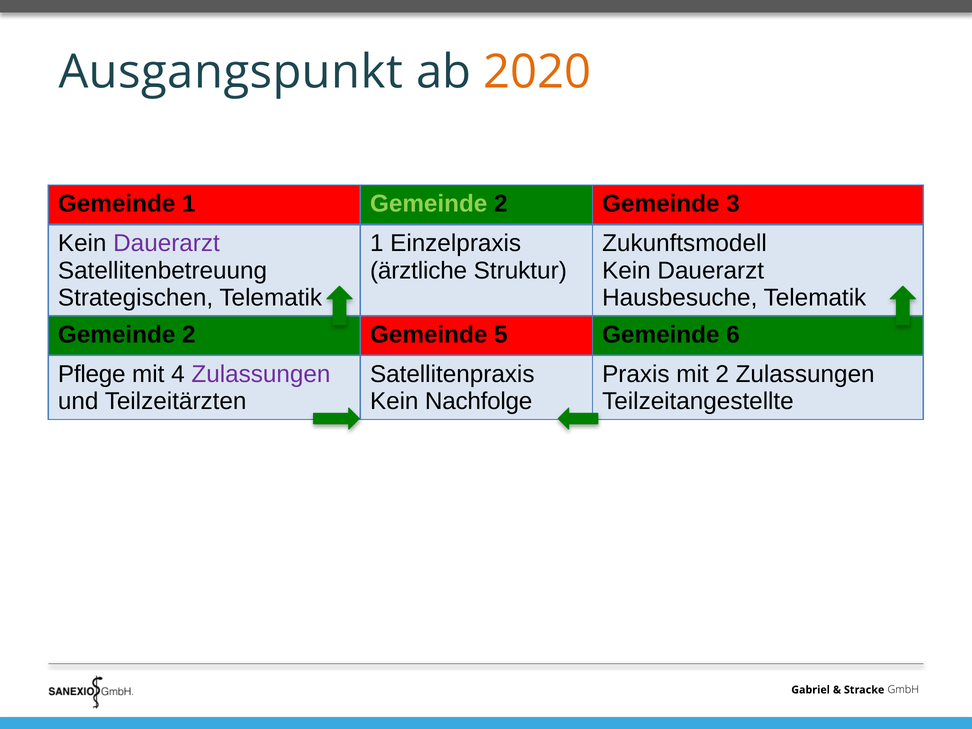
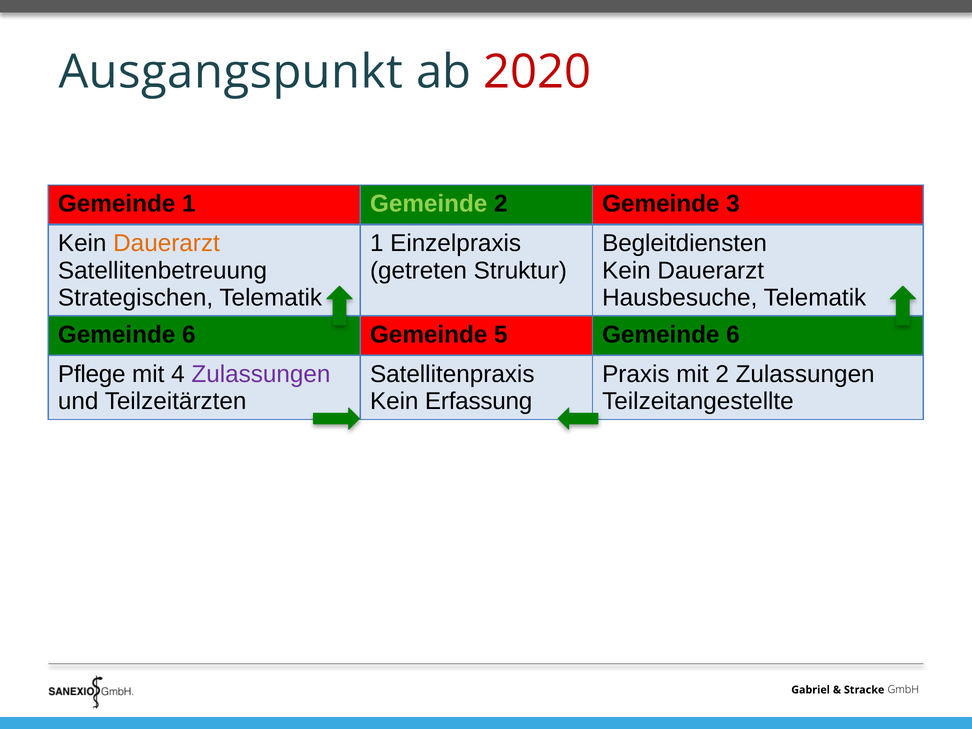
2020 colour: orange -> red (537, 72)
Dauerarzt colour: purple -> orange (167, 243)
Zukunftsmodell: Zukunftsmodell -> Begleitdiensten (685, 243)
ärztliche: ärztliche -> getreten (419, 271)
2: 2 -> 6 (189, 335)
Nachfolge: Nachfolge -> Erfassung (479, 401)
